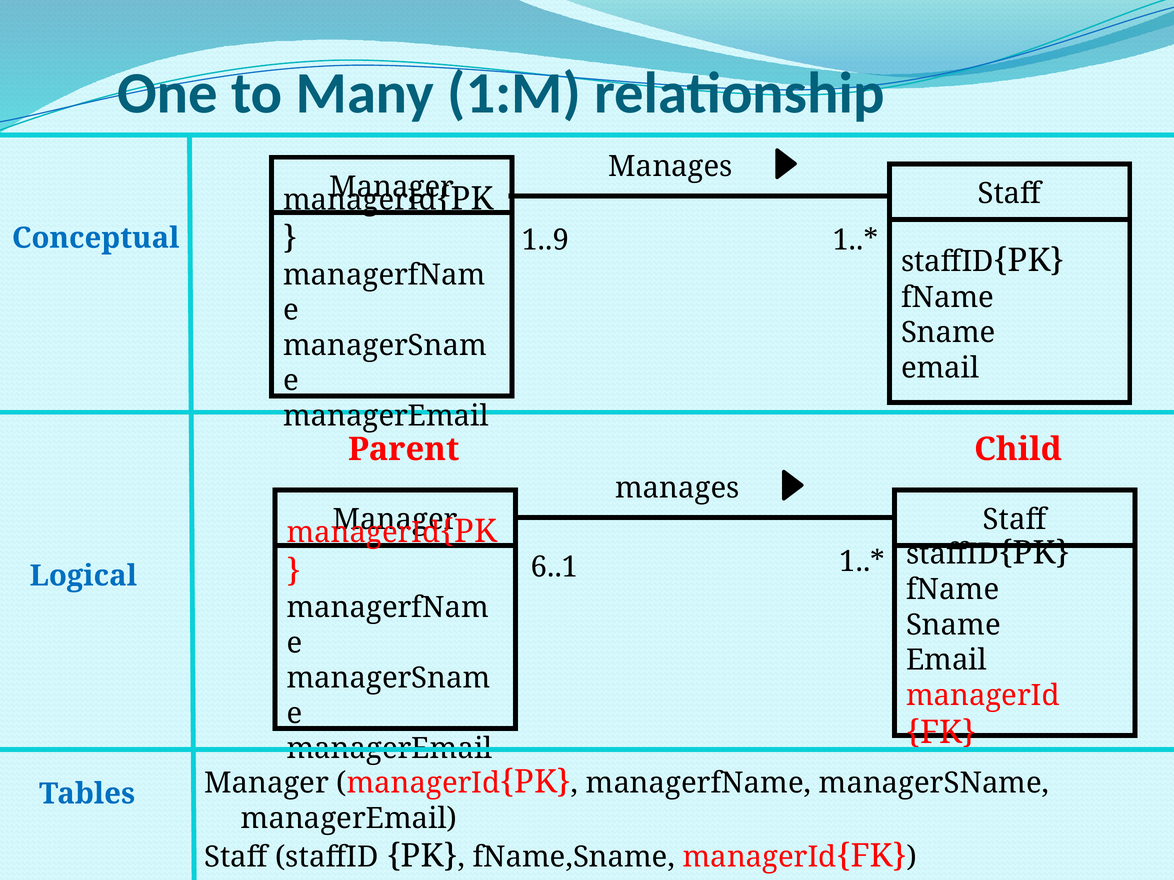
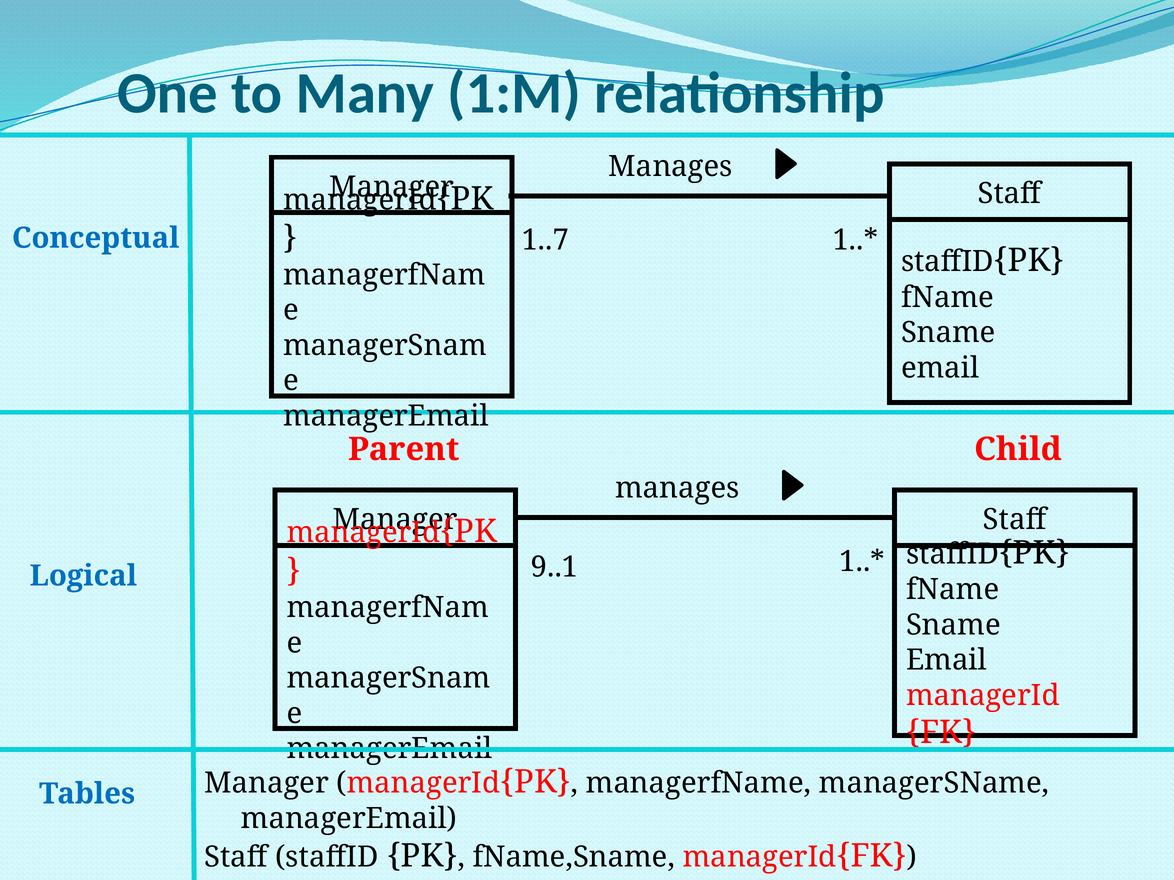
1..9: 1..9 -> 1..7 (545, 240)
6..1: 6..1 -> 9..1 (555, 567)
